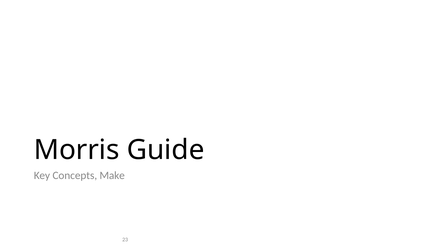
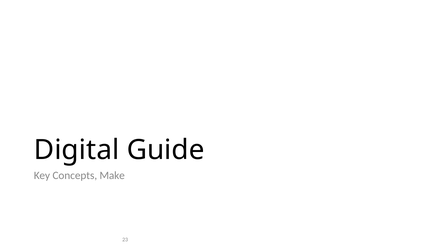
Morris: Morris -> Digital (77, 150)
